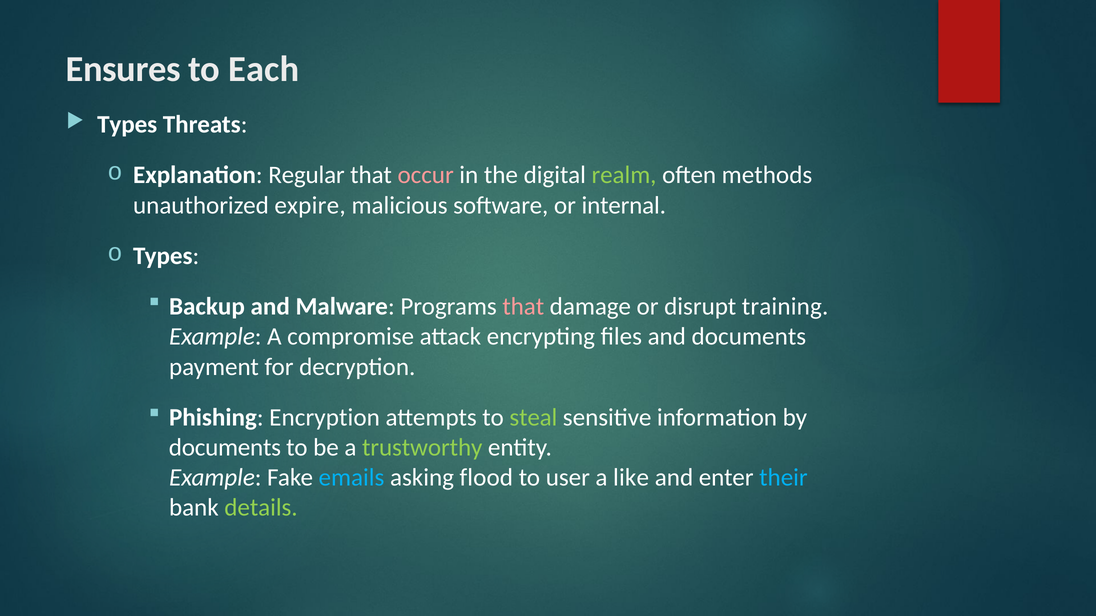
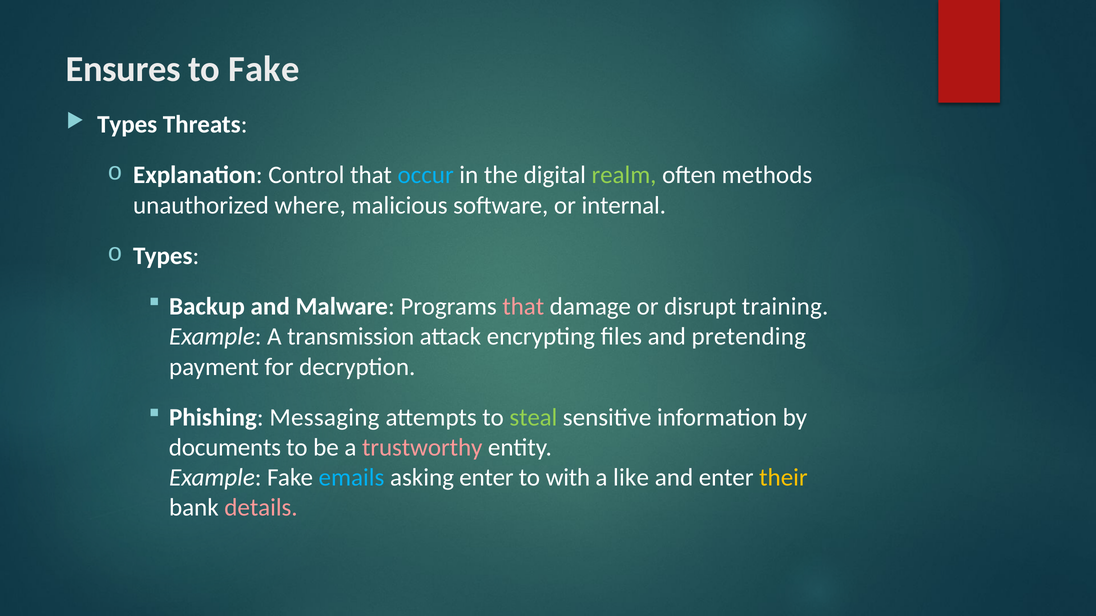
to Each: Each -> Fake (264, 69)
Regular: Regular -> Control (306, 175)
occur colour: pink -> light blue (426, 175)
expire: expire -> where (310, 205)
compromise: compromise -> transmission (351, 337)
and documents: documents -> pretending (749, 337)
Encryption: Encryption -> Messaging (324, 418)
trustworthy colour: light green -> pink (422, 448)
asking flood: flood -> enter (486, 478)
user: user -> with (568, 478)
their colour: light blue -> yellow (783, 478)
details colour: light green -> pink (261, 508)
